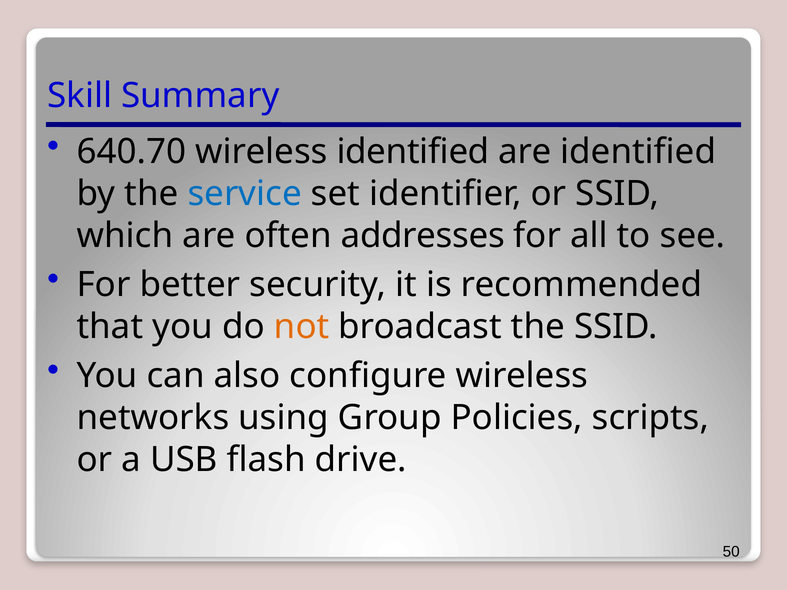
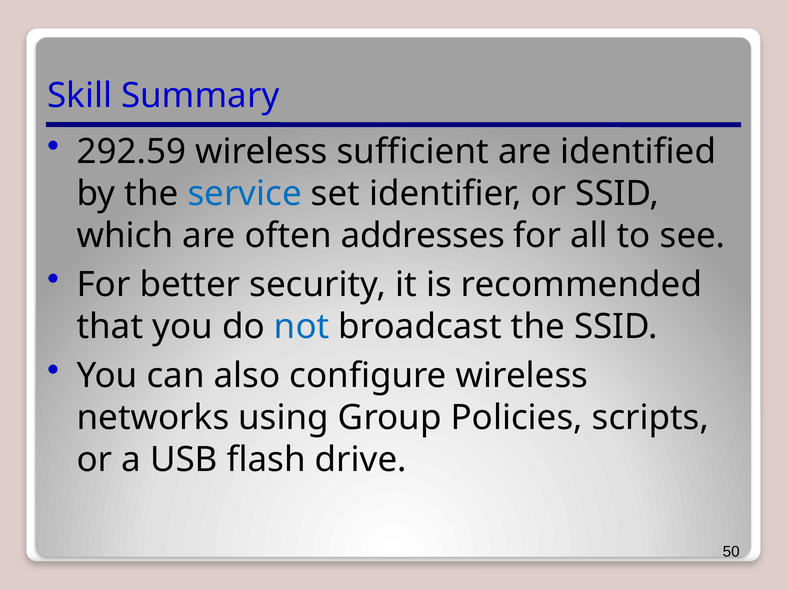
640.70: 640.70 -> 292.59 (131, 152)
wireless identified: identified -> sufficient (413, 152)
not colour: orange -> blue (302, 327)
